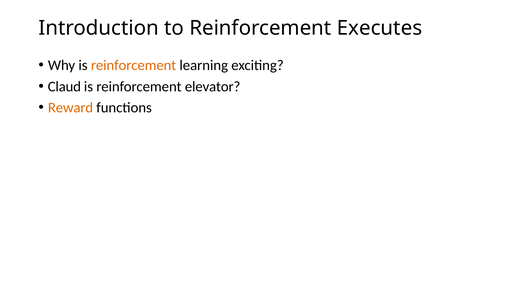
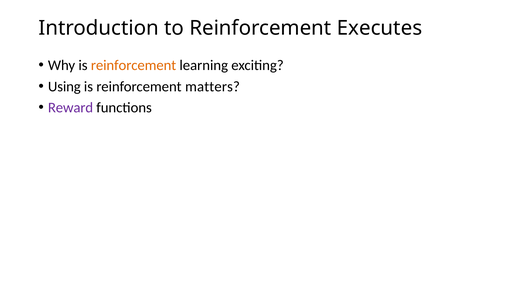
Claud: Claud -> Using (64, 87)
elevator: elevator -> matters (213, 87)
Reward colour: orange -> purple (71, 108)
